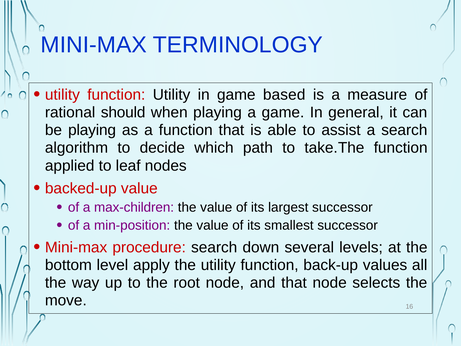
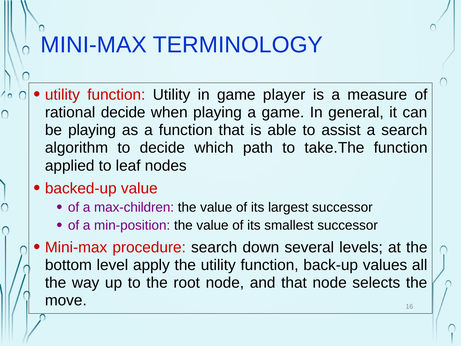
based: based -> player (284, 95)
rational should: should -> decide (123, 112)
